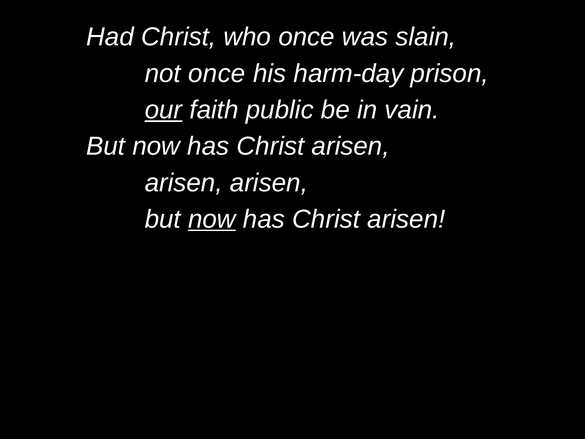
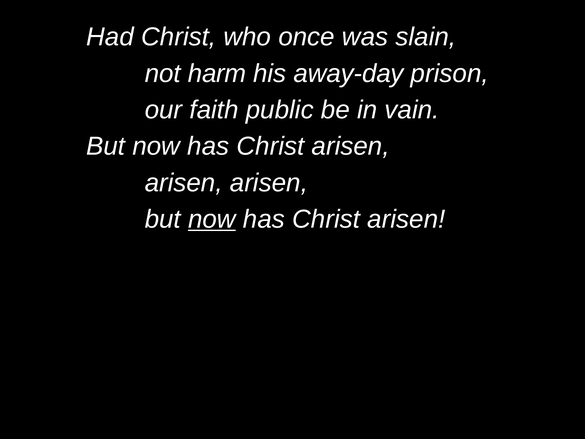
not once: once -> harm (217, 73)
harm-day: harm-day -> away-day (349, 73)
our underline: present -> none (163, 110)
